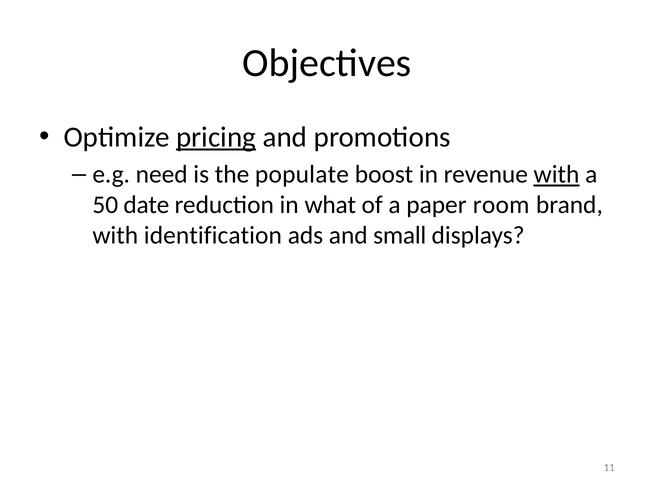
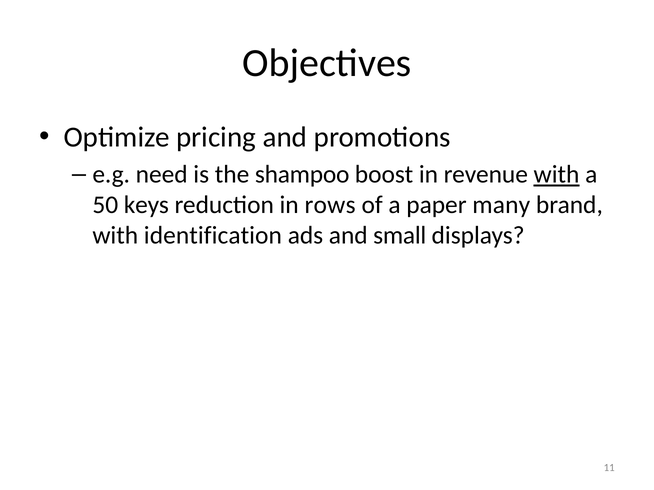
pricing underline: present -> none (216, 137)
populate: populate -> shampoo (302, 175)
date: date -> keys (146, 205)
what: what -> rows (330, 205)
room: room -> many (501, 205)
